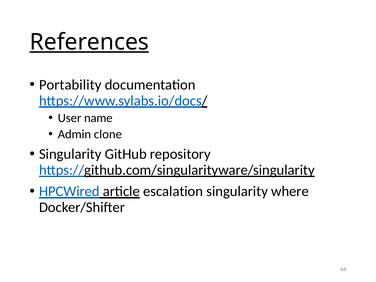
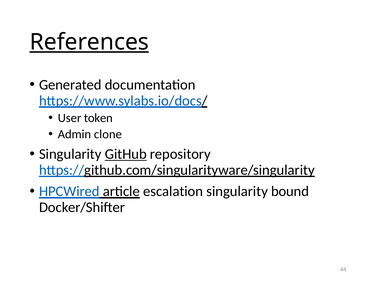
Portability: Portability -> Generated (70, 85)
name: name -> token (98, 118)
GitHub underline: none -> present (126, 154)
where: where -> bound (290, 191)
